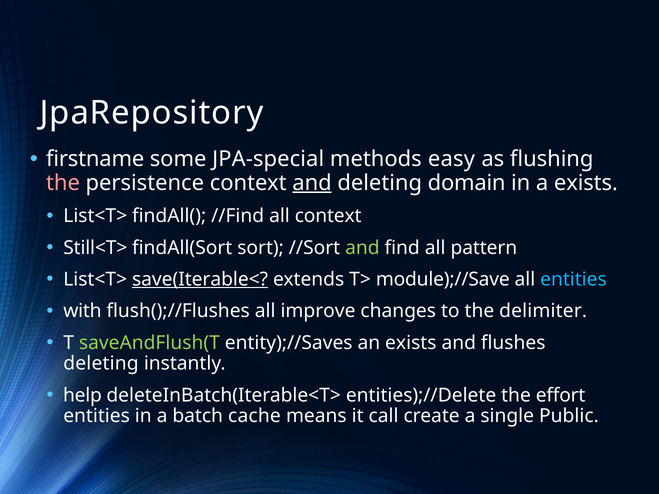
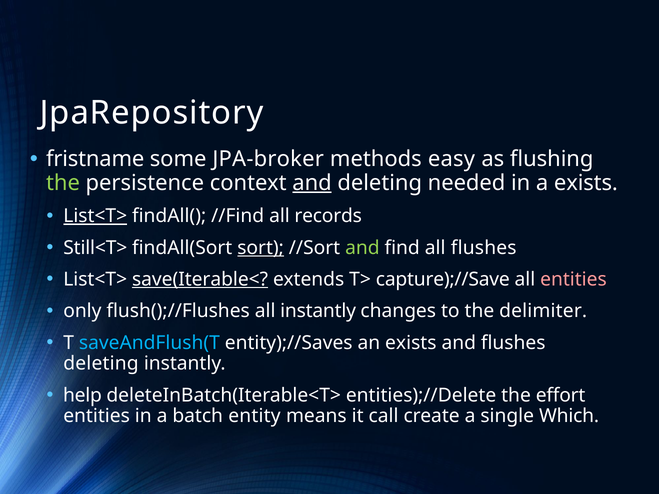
firstname: firstname -> fristname (95, 159)
JPA-special: JPA-special -> JPA-broker (268, 159)
the colour: pink -> light green (63, 183)
domain: domain -> needed (467, 183)
List<T> underline: none -> present (95, 216)
all context: context -> records (328, 216)
sort underline: none -> present (261, 248)
all pattern: pattern -> flushes (484, 248)
module);//Save: module);//Save -> capture);//Save (443, 280)
entities colour: light blue -> pink (573, 280)
with: with -> only (82, 311)
all improve: improve -> instantly (318, 311)
saveAndFlush(T colour: light green -> light blue (149, 343)
cache: cache -> entity (254, 416)
Public: Public -> Which (569, 416)
